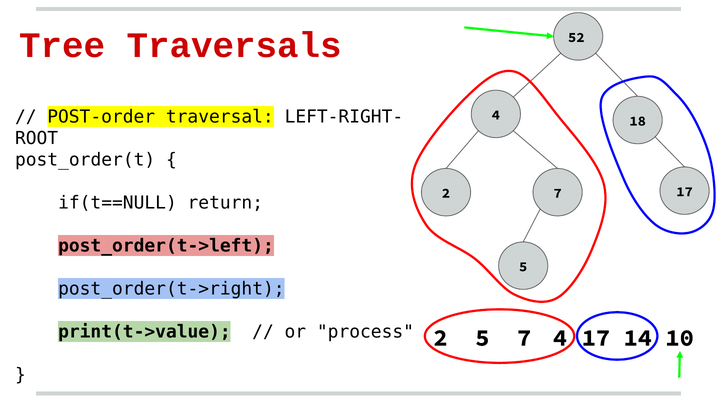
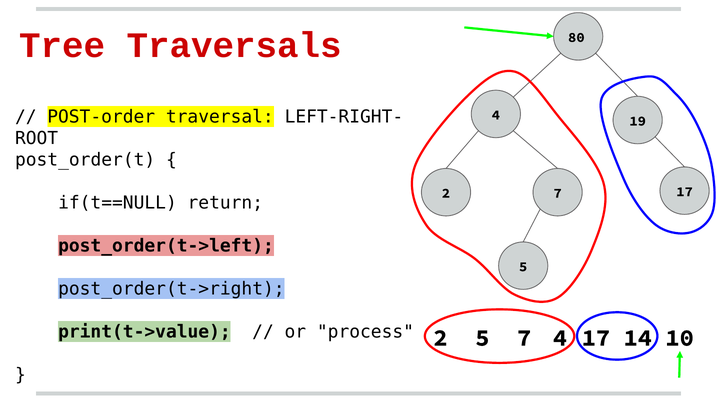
52: 52 -> 80 (576, 37)
18: 18 -> 19 (638, 121)
